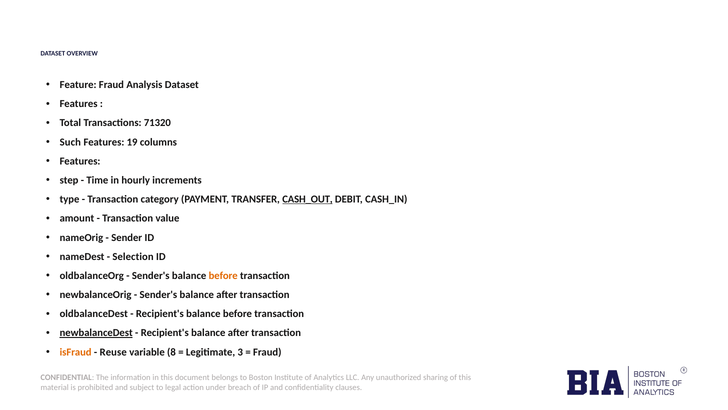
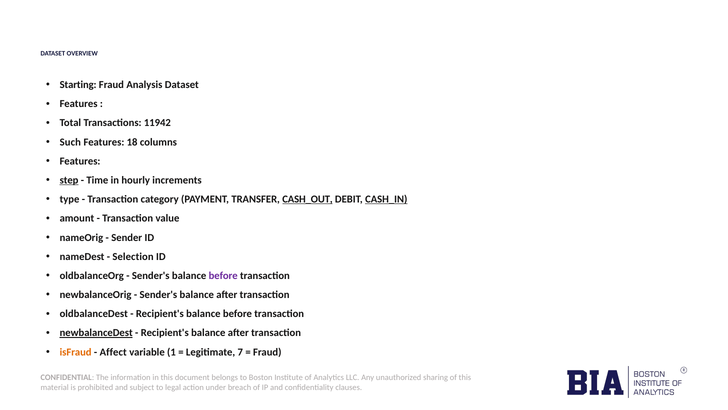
Feature: Feature -> Starting (78, 85)
71320: 71320 -> 11942 (157, 123)
19: 19 -> 18 (132, 142)
step underline: none -> present (69, 180)
CASH_IN underline: none -> present (386, 199)
before colour: orange -> purple (223, 275)
Reuse: Reuse -> Affect (113, 352)
8: 8 -> 1 (171, 352)
3: 3 -> 7 (240, 352)
